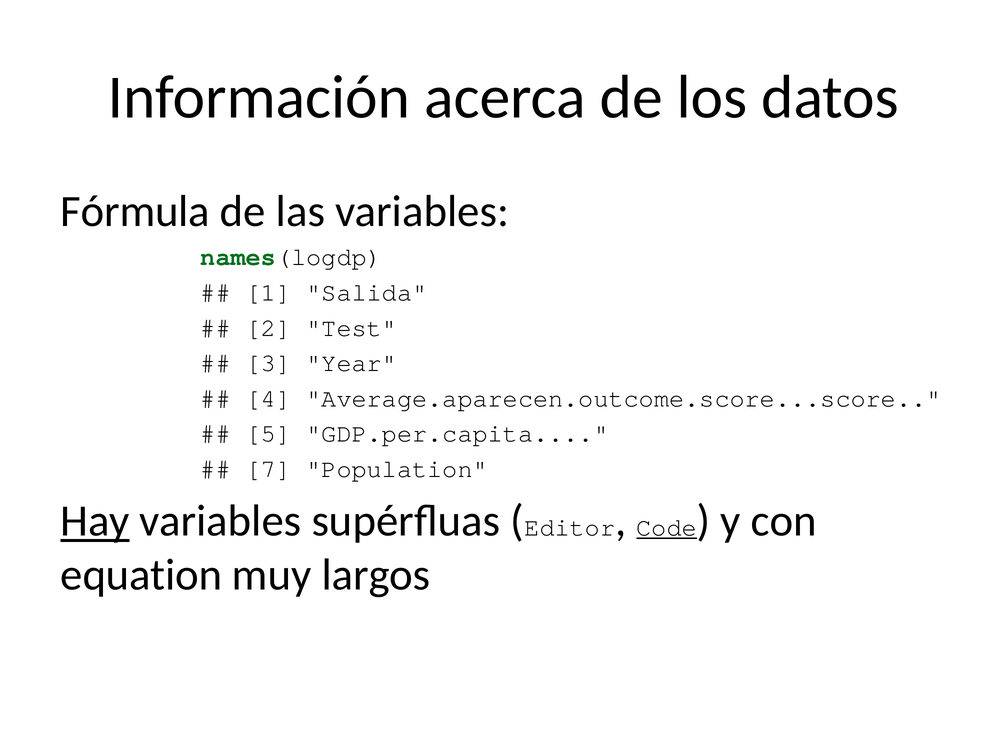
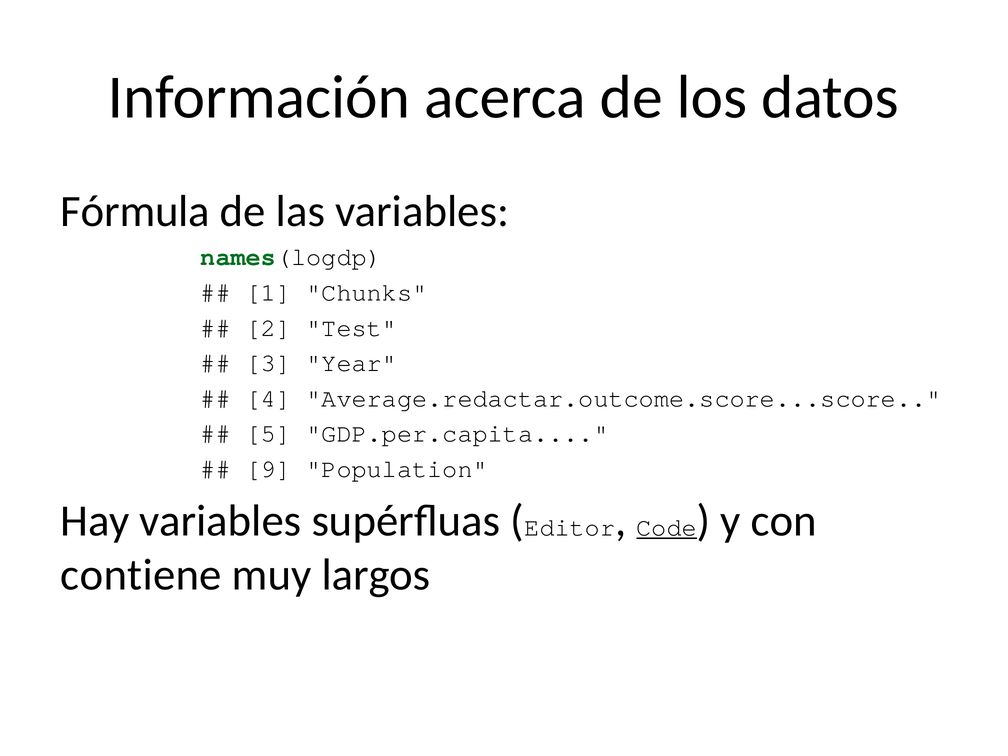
Salida: Salida -> Chunks (367, 292)
Average.aparecen.outcome.score...score: Average.aparecen.outcome.score...score -> Average.redactar.outcome.score...score (624, 398)
7: 7 -> 9 (269, 469)
Hay underline: present -> none (95, 521)
equation: equation -> contiene (141, 575)
